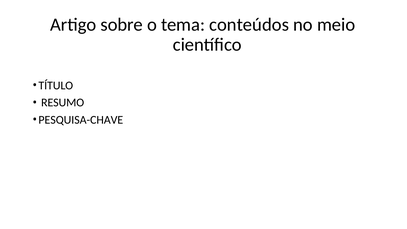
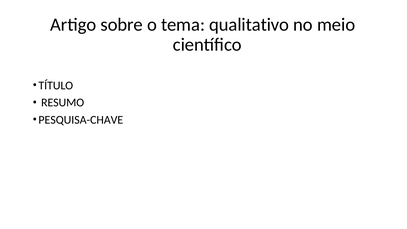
conteúdos: conteúdos -> qualitativo (249, 25)
